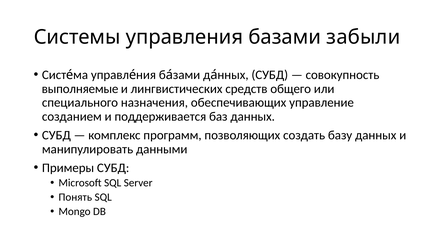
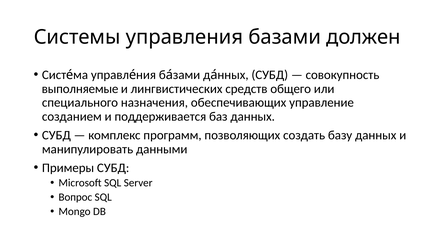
забыли: забыли -> должен (363, 37)
Понять: Понять -> Вопрос (75, 197)
